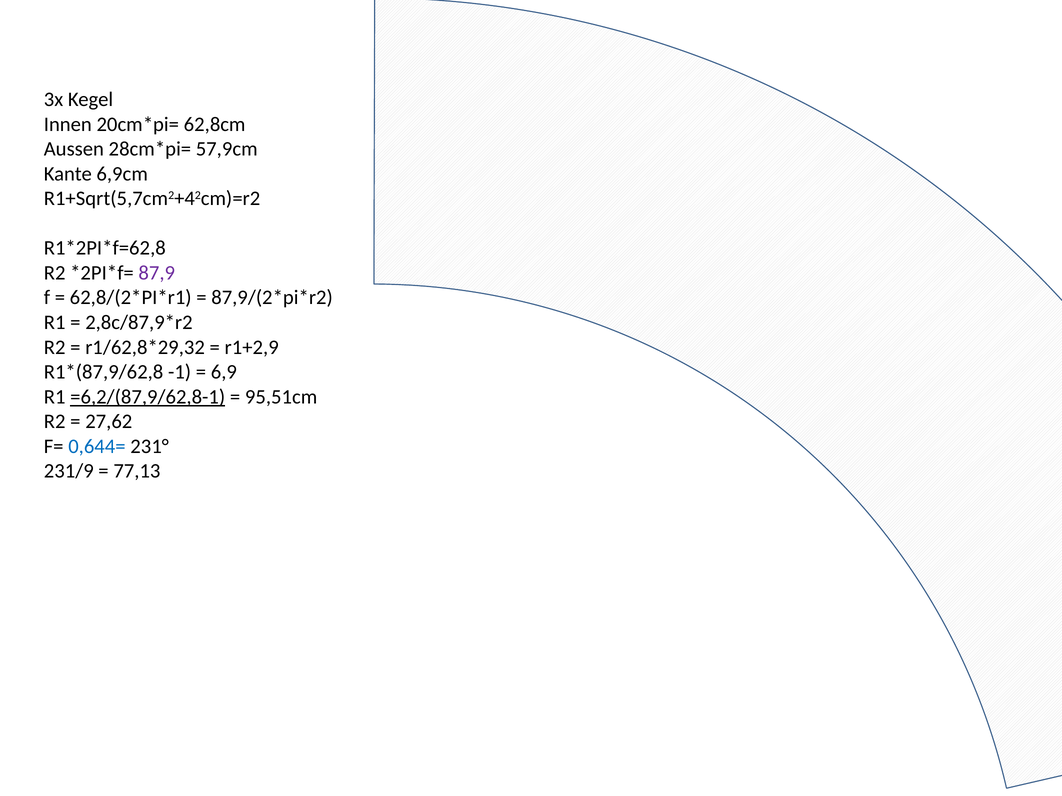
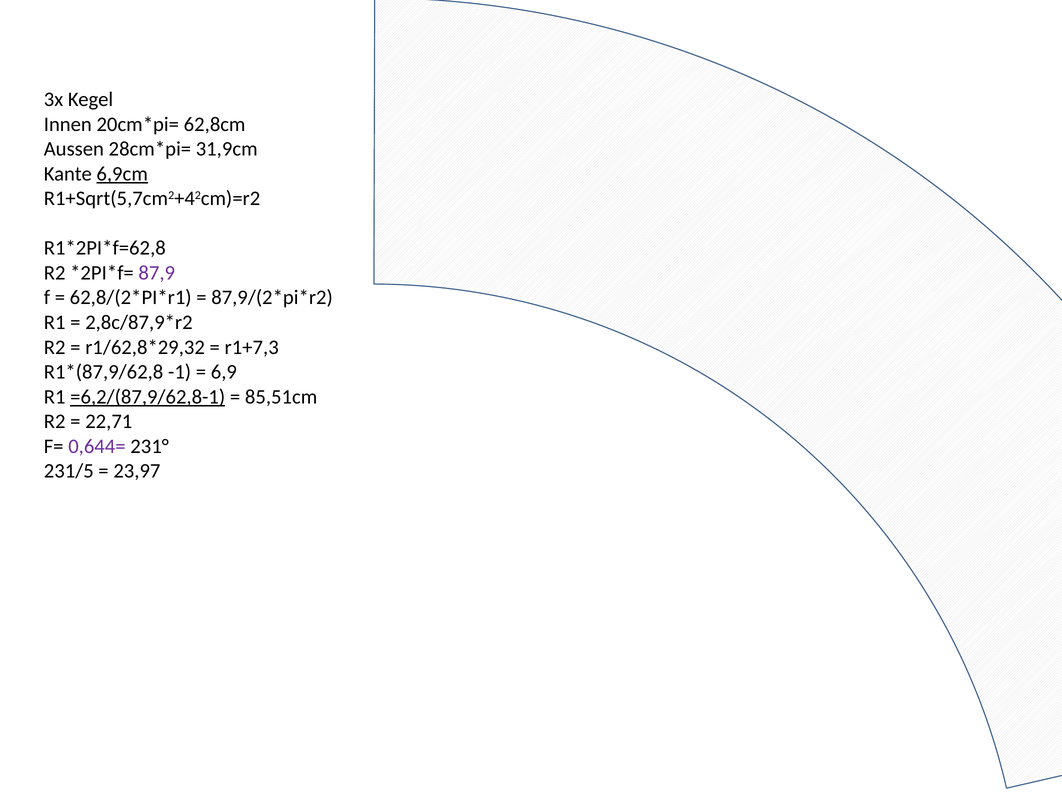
57,9cm: 57,9cm -> 31,9cm (227, 149)
6,9cm underline: none -> present (122, 174)
r1+2,9: r1+2,9 -> r1+7,3 (252, 347)
95,51cm: 95,51cm -> 85,51cm (281, 397)
27,62: 27,62 -> 22,71 (109, 422)
0,644= colour: blue -> purple (97, 447)
231/9: 231/9 -> 231/5 (69, 471)
77,13: 77,13 -> 23,97 (137, 471)
